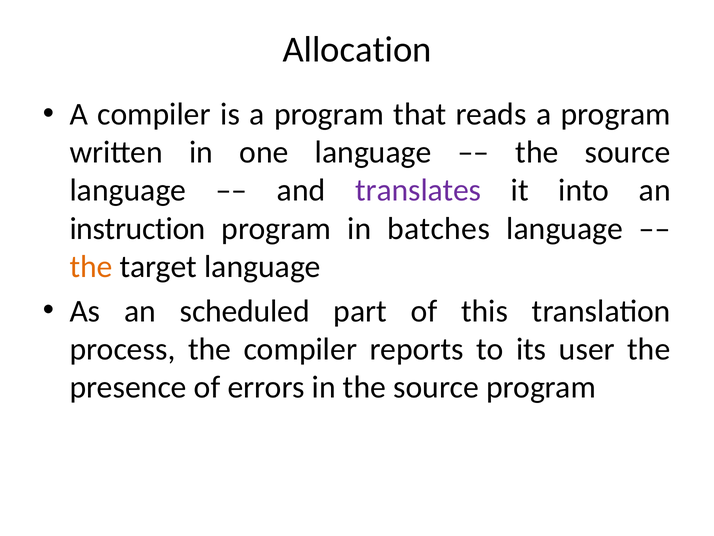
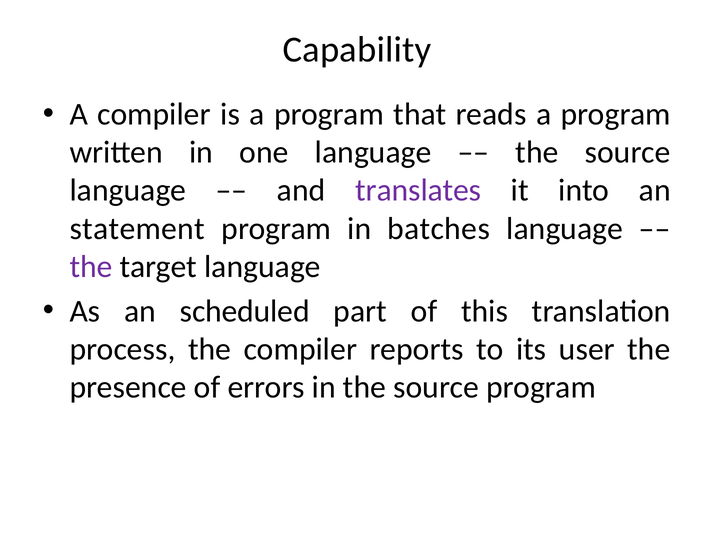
Allocation: Allocation -> Capability (357, 50)
instruction: instruction -> statement (137, 228)
the colour: orange -> purple (91, 266)
